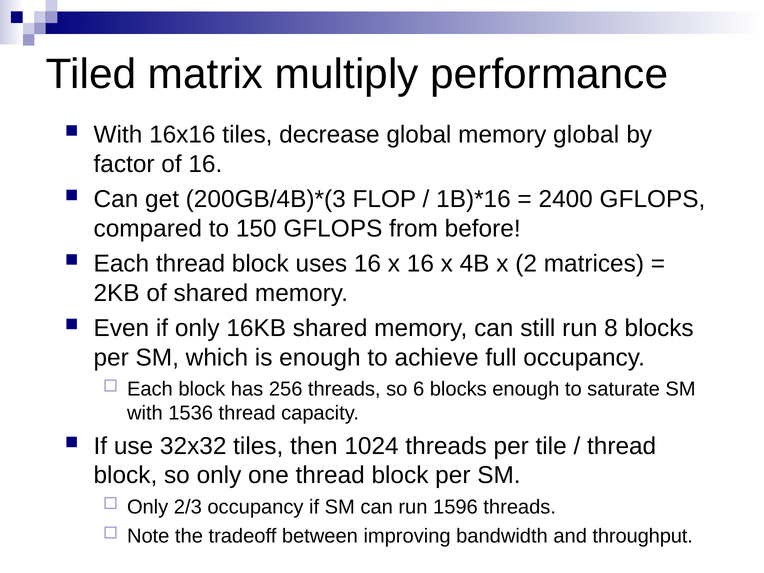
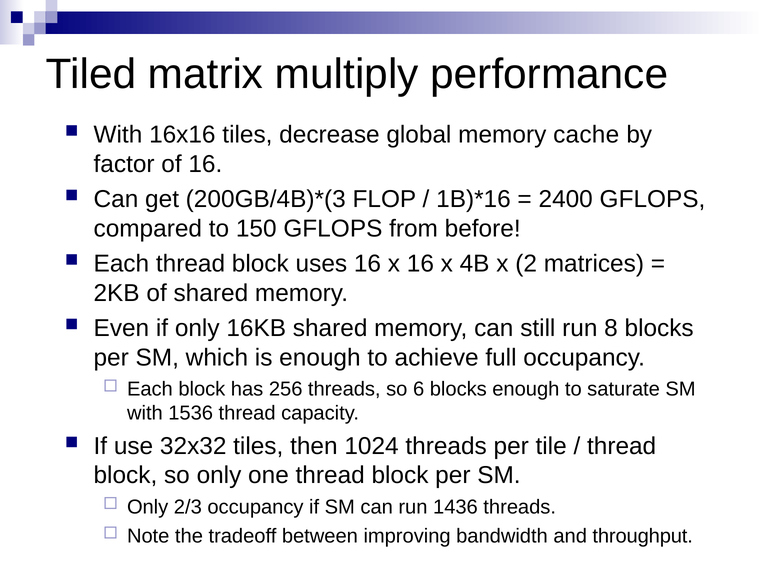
memory global: global -> cache (586, 135)
1596: 1596 -> 1436 (455, 507)
